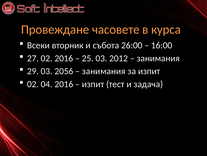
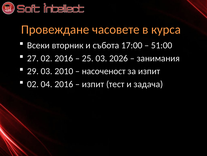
26:00: 26:00 -> 17:00 (132, 45)
16:00: 16:00 -> 51:00 (162, 45)
2012: 2012 -> 2026 (119, 58)
2056: 2056 -> 2010 (64, 71)
занимания: занимания -> насоченост (104, 71)
